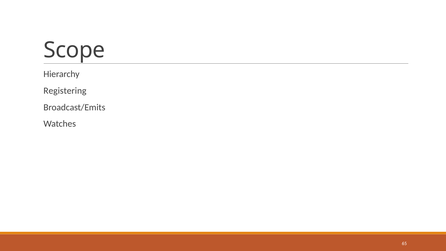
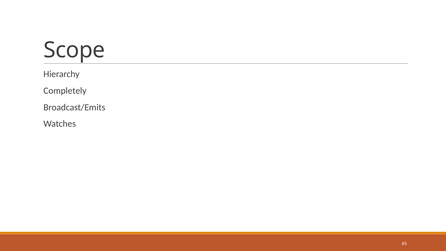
Registering: Registering -> Completely (65, 91)
